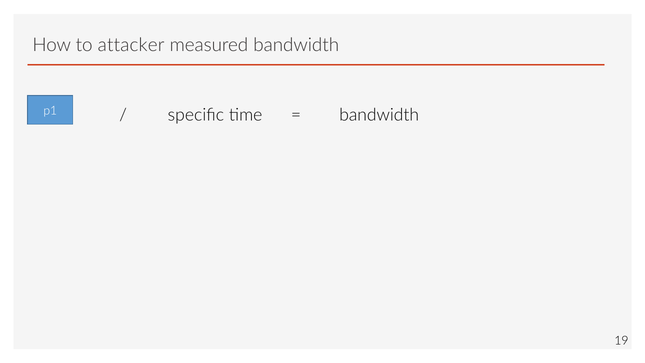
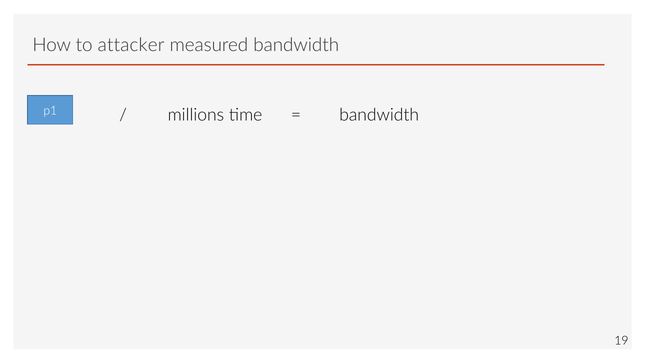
speciﬁc: speciﬁc -> millions (196, 115)
